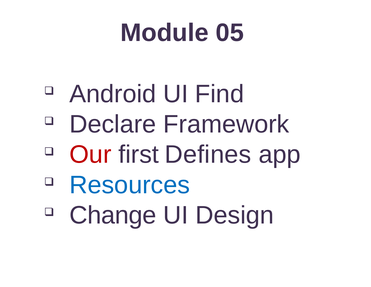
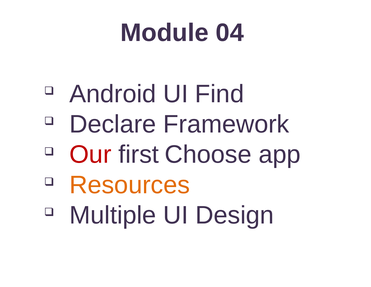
05: 05 -> 04 (230, 33)
Defines: Defines -> Choose (208, 154)
Resources colour: blue -> orange (130, 185)
Change: Change -> Multiple (113, 215)
